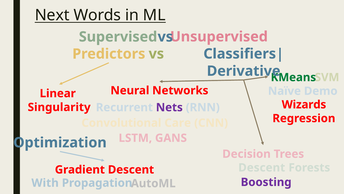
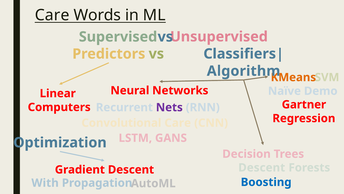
Next: Next -> Care (52, 15)
Derivative: Derivative -> Algorithm (244, 71)
KMeans colour: green -> orange (293, 77)
Wizards: Wizards -> Gartner (304, 104)
Singularity: Singularity -> Computers (59, 107)
Boosting colour: purple -> blue (266, 182)
